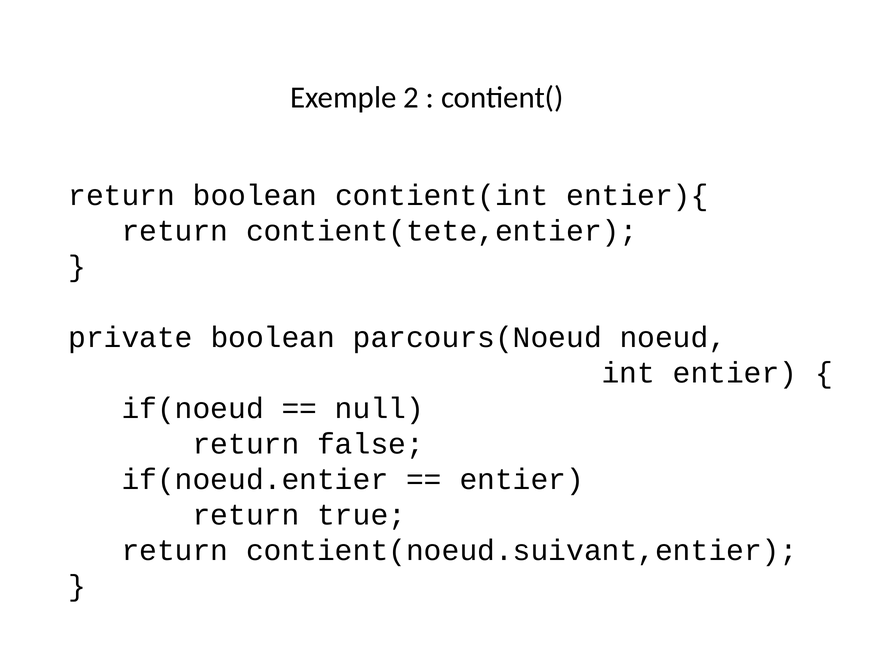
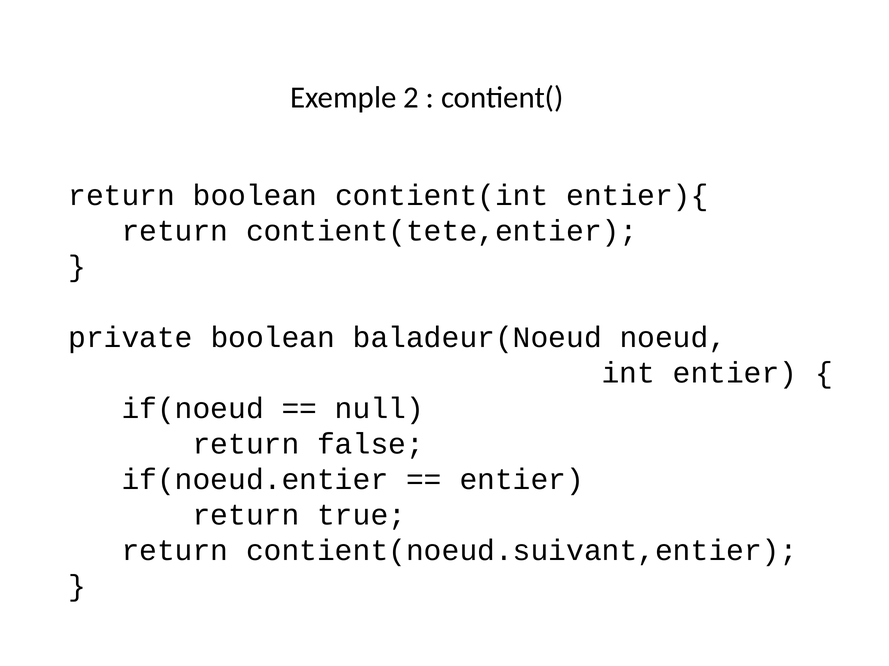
parcours(Noeud: parcours(Noeud -> baladeur(Noeud (477, 338)
